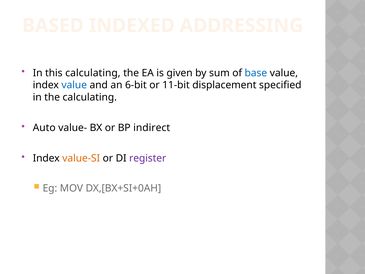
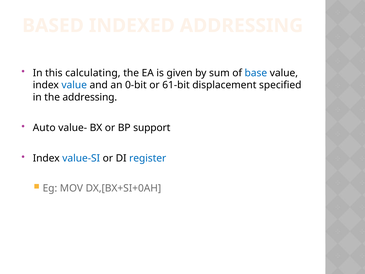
6-bit: 6-bit -> 0-bit (136, 85)
11-bit: 11-bit -> 61-bit (176, 85)
the calculating: calculating -> addressing (90, 97)
indirect: indirect -> support (152, 128)
value-SI colour: orange -> blue (81, 158)
register colour: purple -> blue (148, 158)
